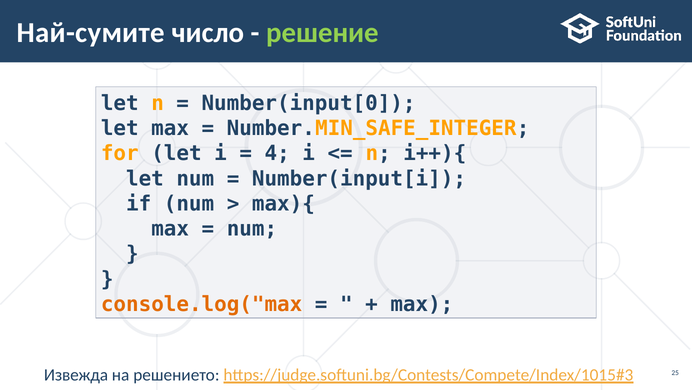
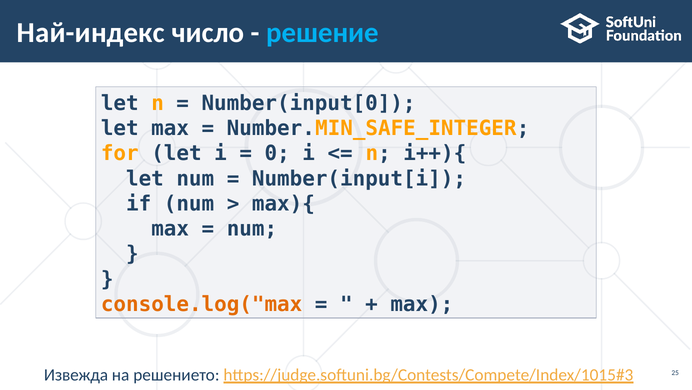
Най-сумите: Най-сумите -> Най-индекс (91, 33)
решение colour: light green -> light blue (322, 33)
4: 4 -> 0 (277, 153)
